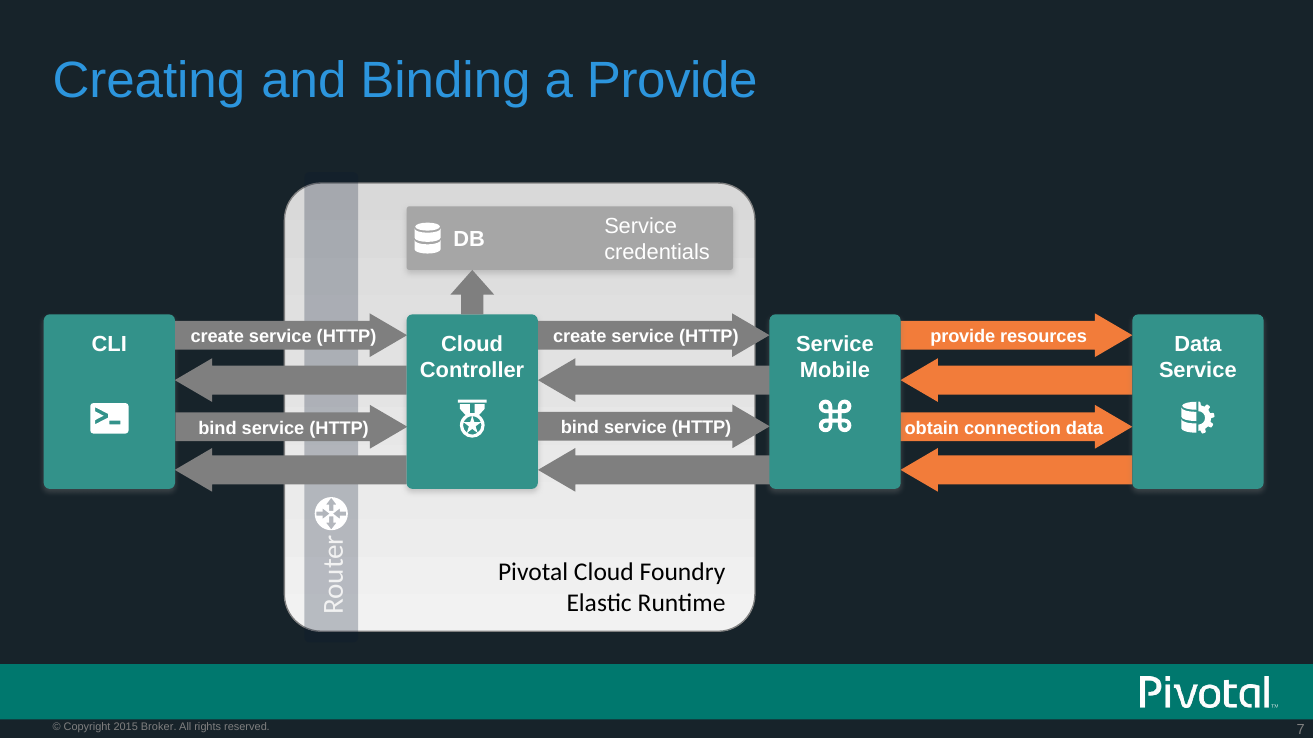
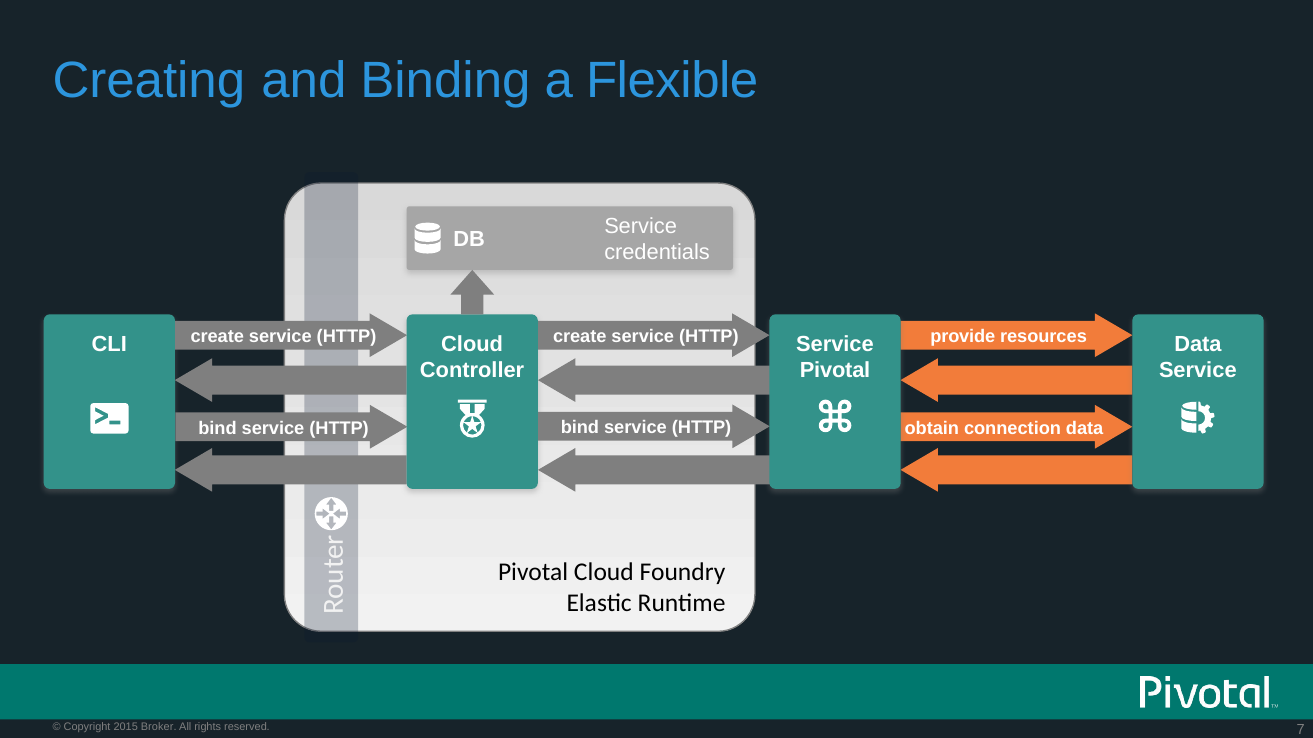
a Provide: Provide -> Flexible (672, 80)
Mobile: Mobile -> Pivotal (835, 370)
